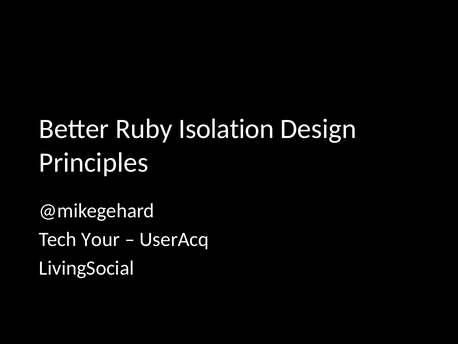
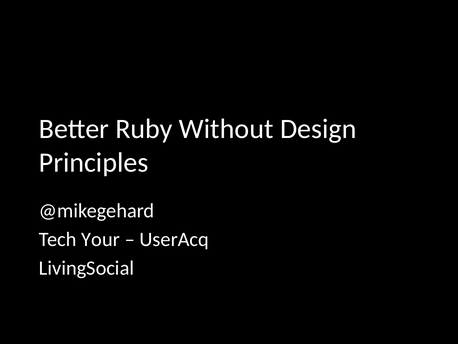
Isolation: Isolation -> Without (226, 129)
